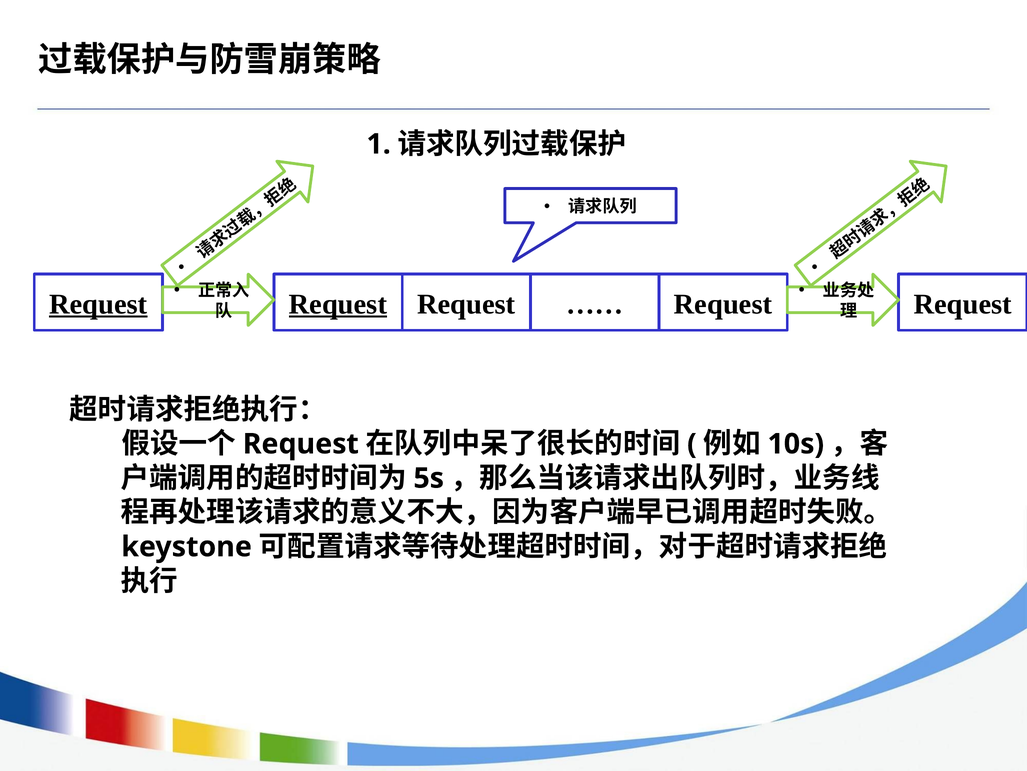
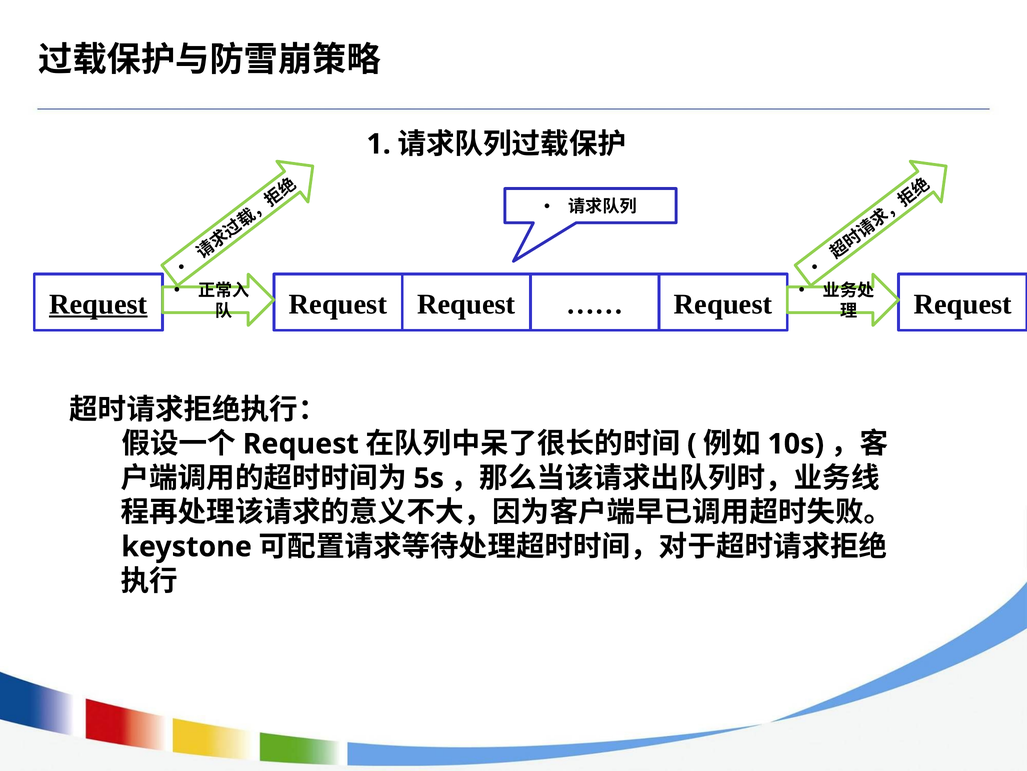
Request underline: present -> none (338, 304)
